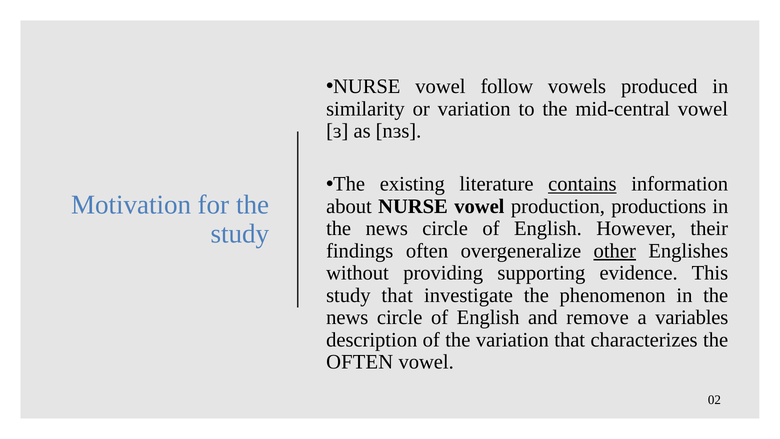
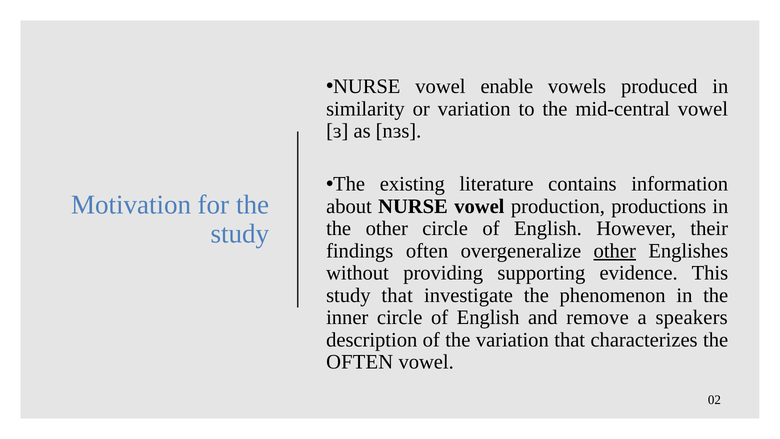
follow: follow -> enable (507, 87)
contains underline: present -> none (582, 184)
news: news -> other (387, 229)
news: news -> inner (347, 317)
variables: variables -> speakers (692, 317)
